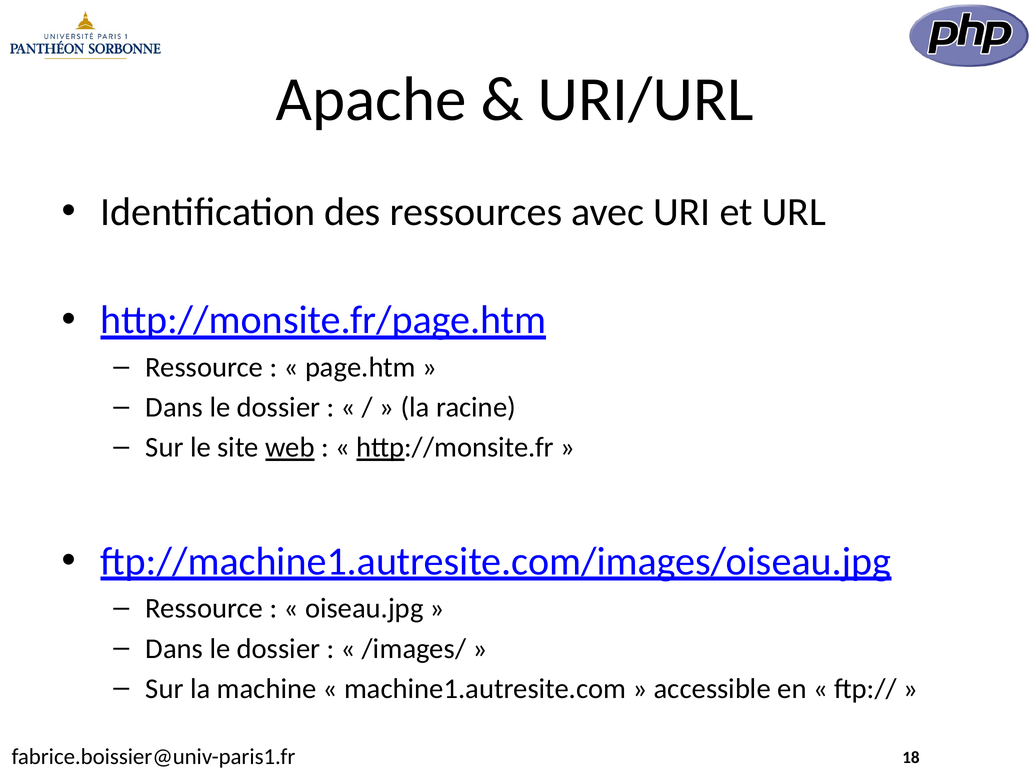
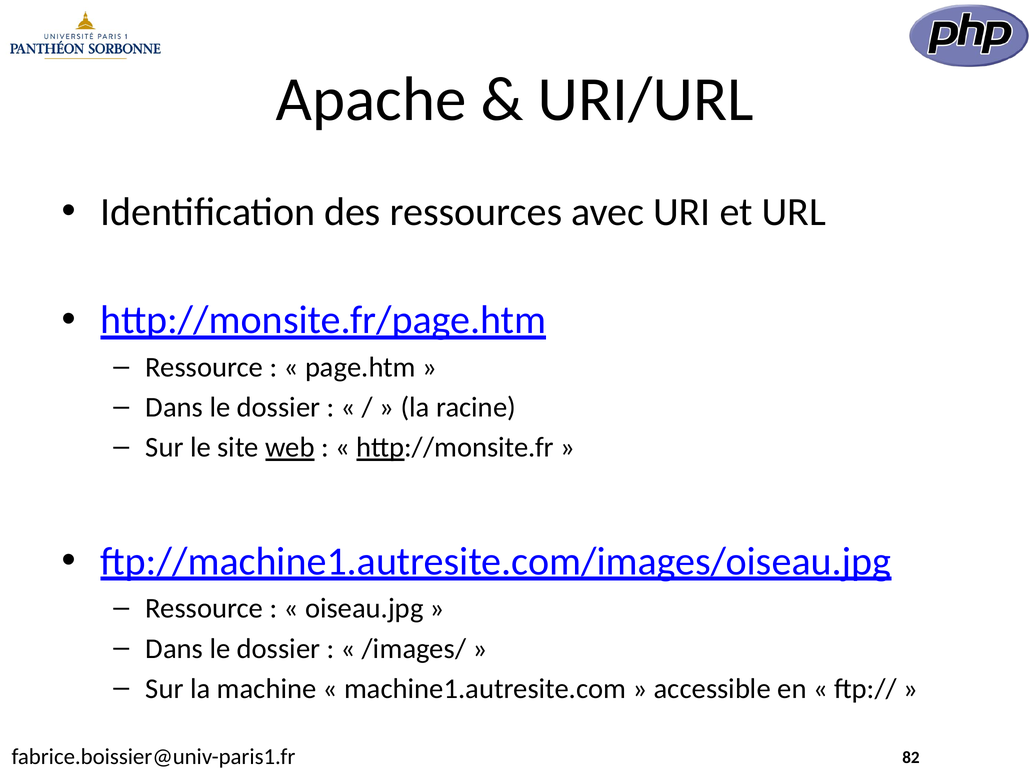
18: 18 -> 82 (911, 758)
